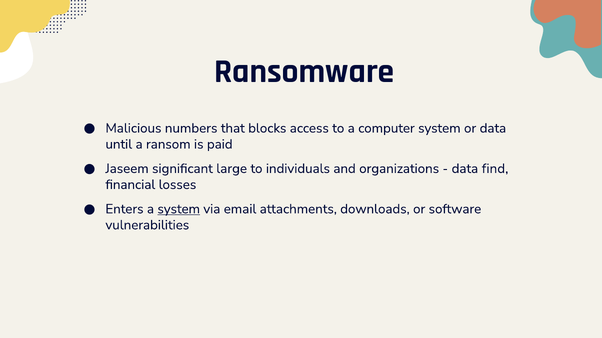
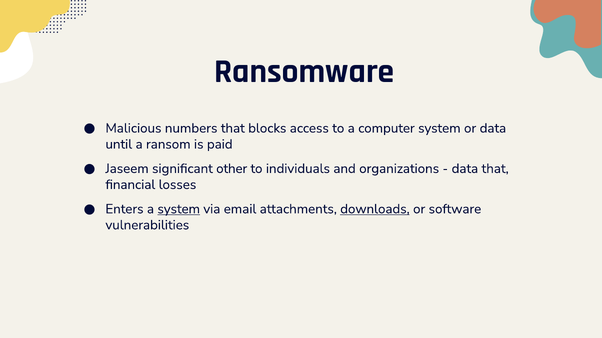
large: large -> other (232, 169)
data find: find -> that (495, 169)
downloads underline: none -> present (375, 209)
